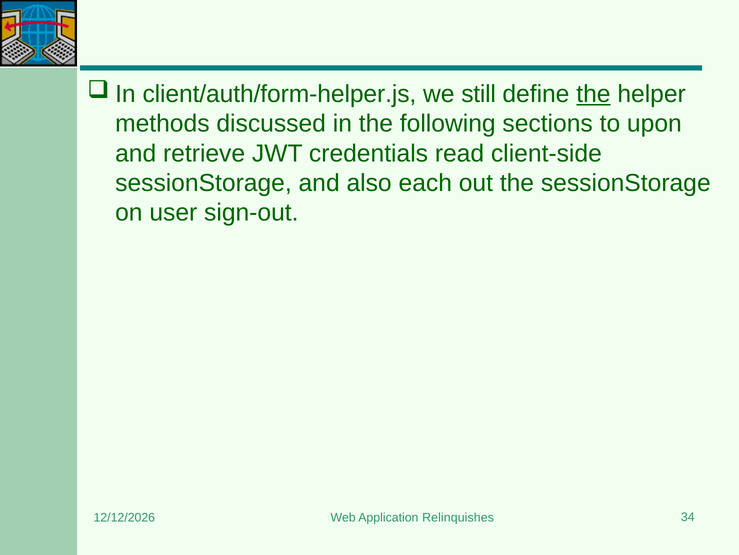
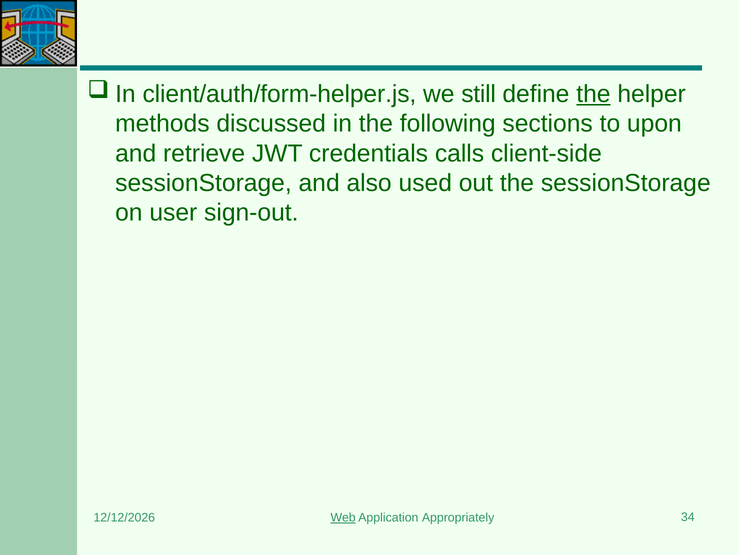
read: read -> calls (460, 153)
each: each -> used (425, 183)
Web underline: none -> present (343, 517)
Relinquishes: Relinquishes -> Appropriately (458, 517)
